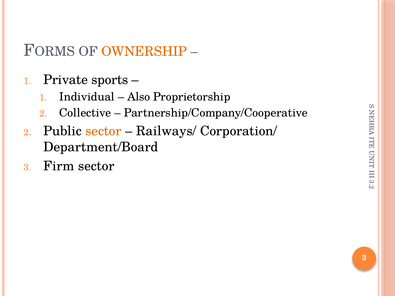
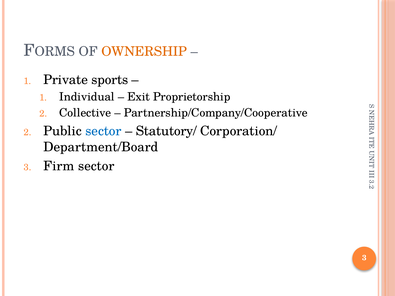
Also: Also -> Exit (139, 97)
sector colour: orange -> blue (103, 131)
Railways/: Railways/ -> Statutory/ (166, 131)
